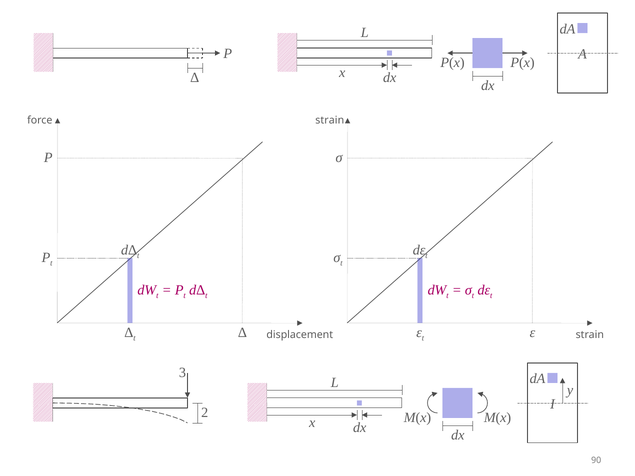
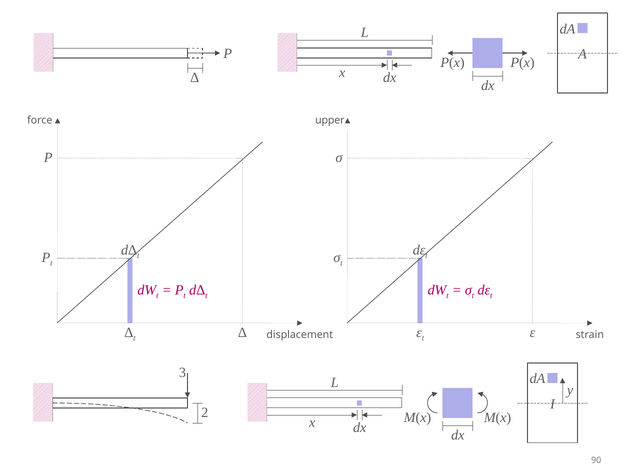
strain: strain -> upper (330, 120)
